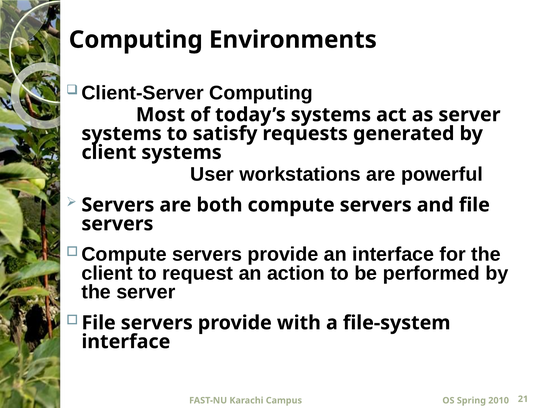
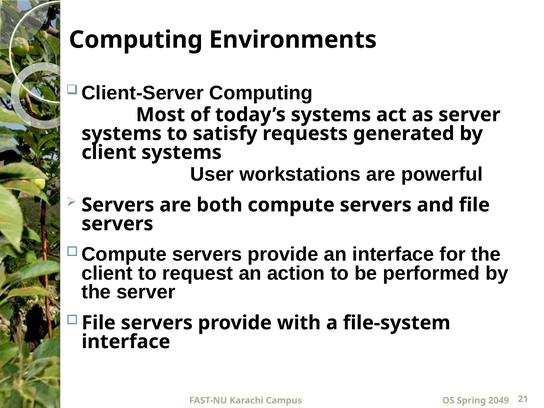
2010: 2010 -> 2049 (499, 400)
